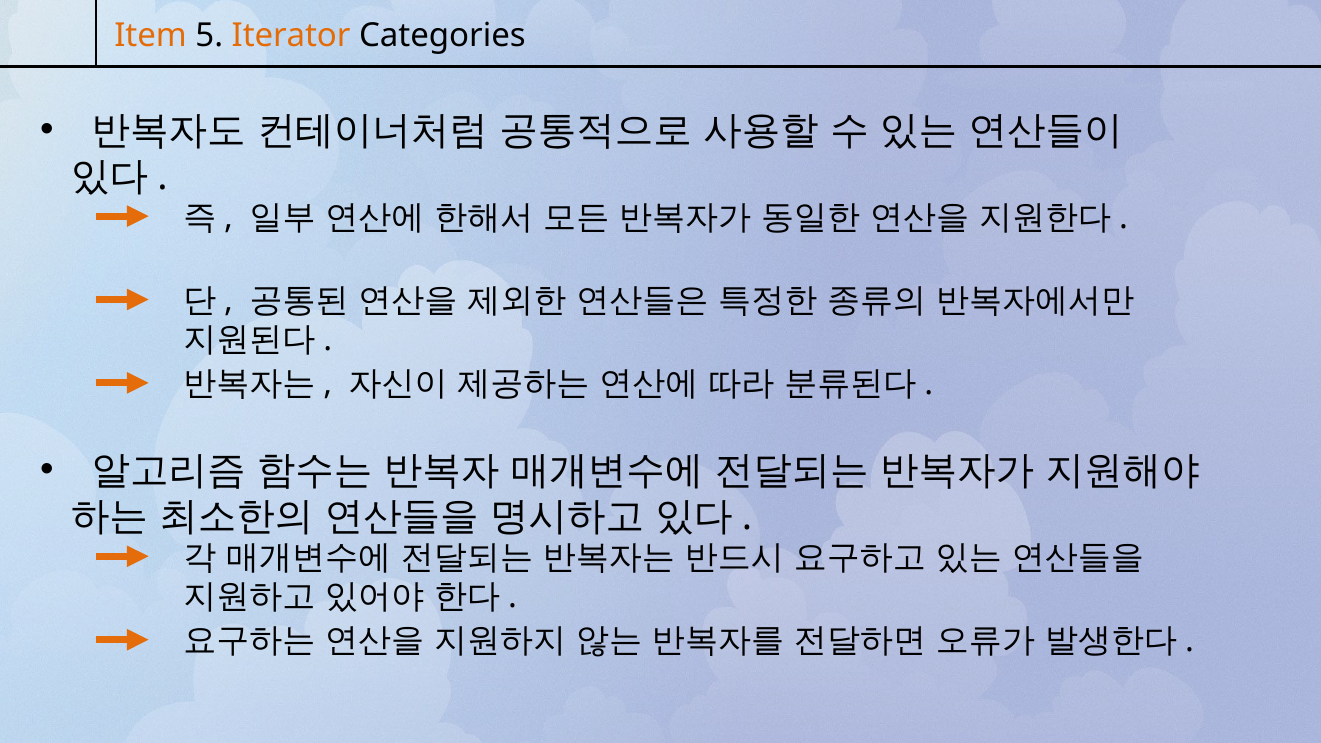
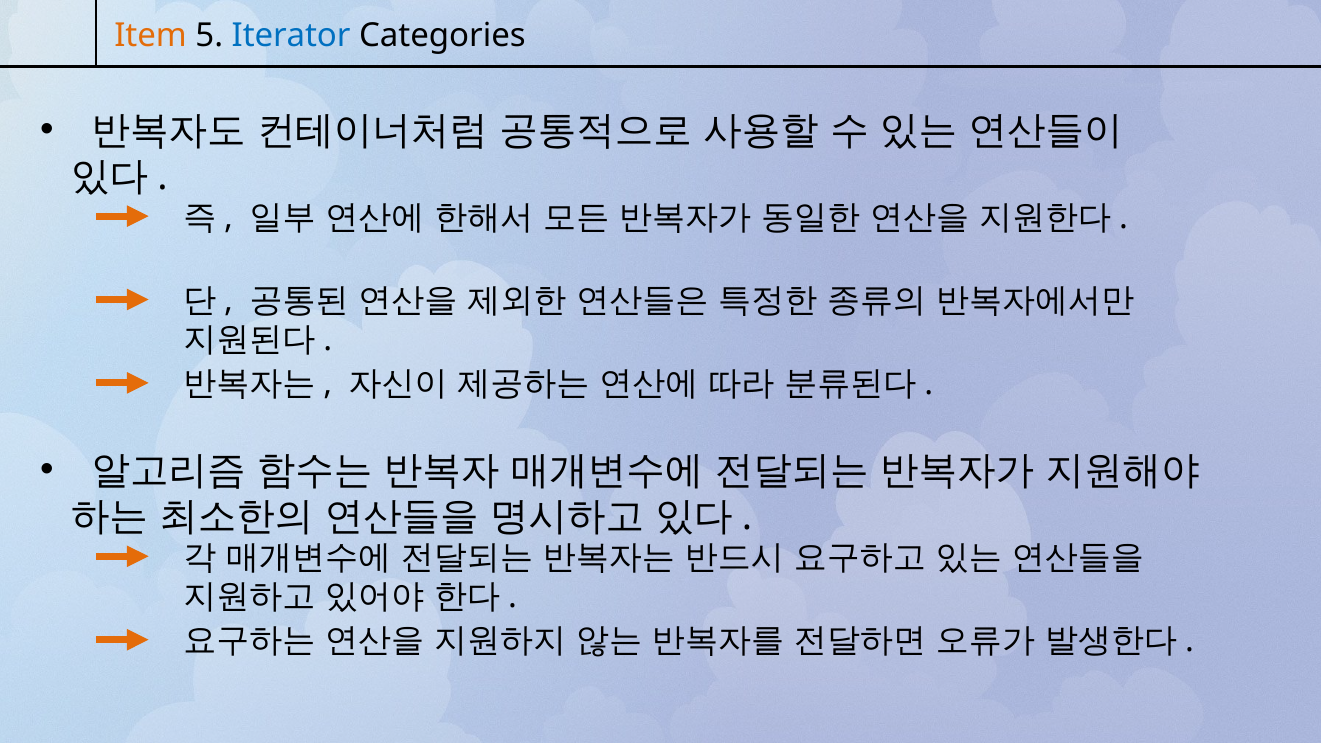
Iterator colour: orange -> blue (291, 35)
